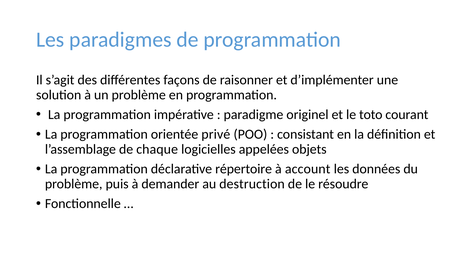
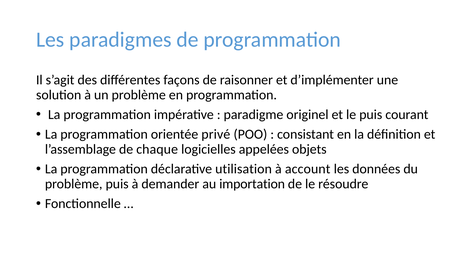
le toto: toto -> puis (371, 115)
répertoire: répertoire -> utilisation (244, 169)
destruction: destruction -> importation (252, 184)
